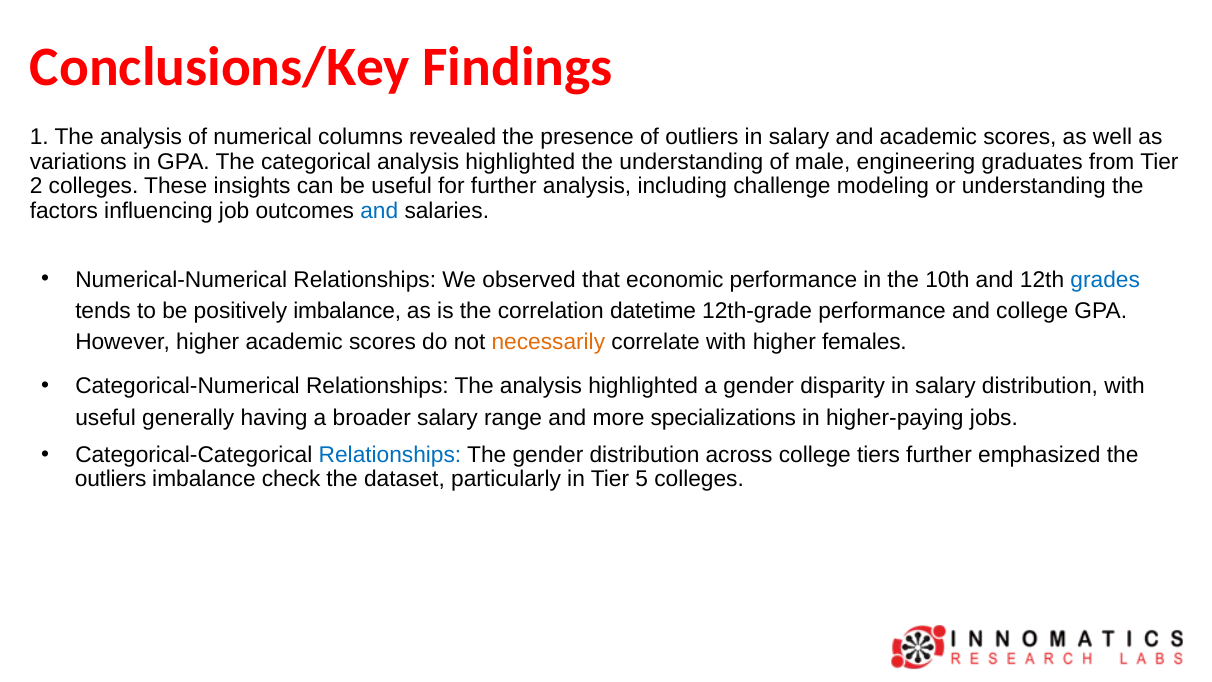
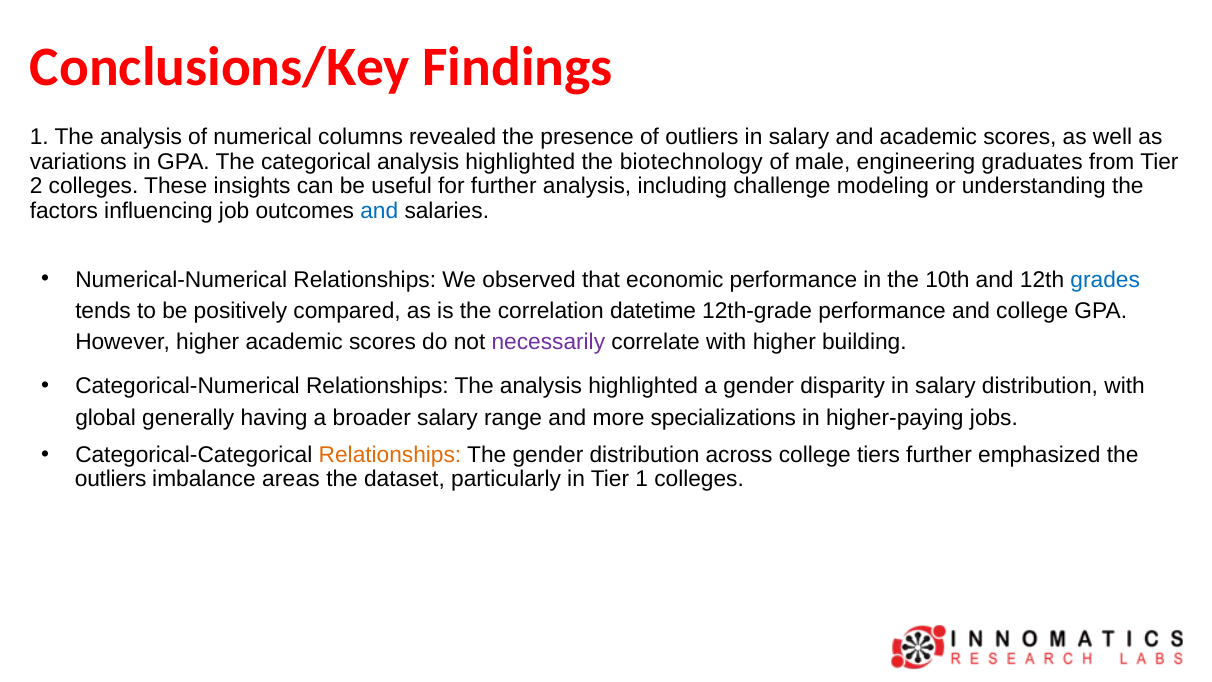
the understanding: understanding -> biotechnology (691, 162)
positively imbalance: imbalance -> compared (347, 311)
necessarily colour: orange -> purple (548, 342)
females: females -> building (864, 342)
useful: useful -> global (106, 418)
Relationships colour: blue -> orange (390, 454)
check: check -> areas (291, 479)
Tier 5: 5 -> 1 (642, 479)
